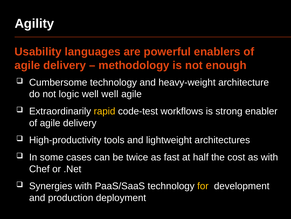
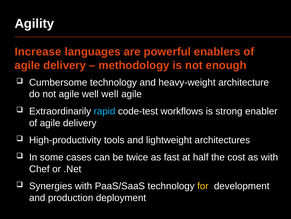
Usability: Usability -> Increase (38, 52)
not logic: logic -> agile (69, 94)
rapid colour: yellow -> light blue (105, 111)
